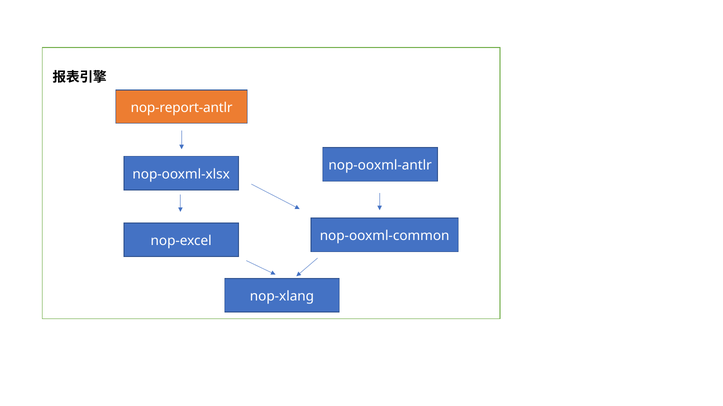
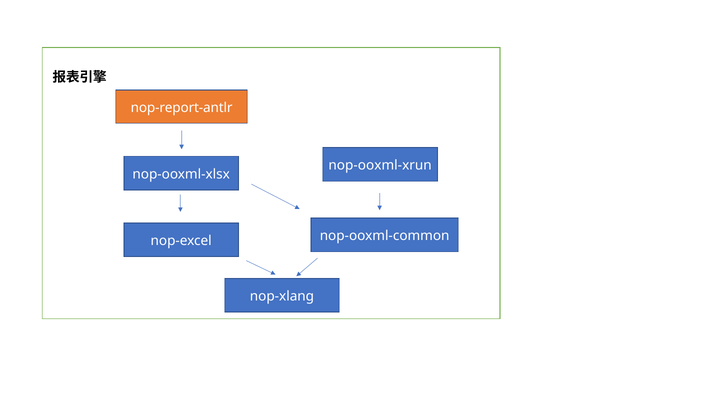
nop-ooxml-antlr: nop-ooxml-antlr -> nop-ooxml-xrun (380, 166)
